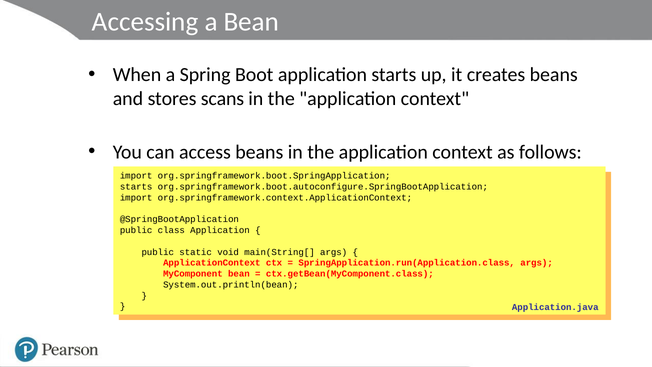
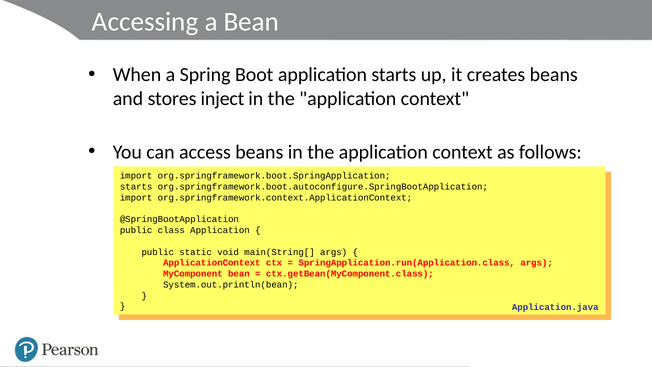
scans: scans -> inject (222, 99)
